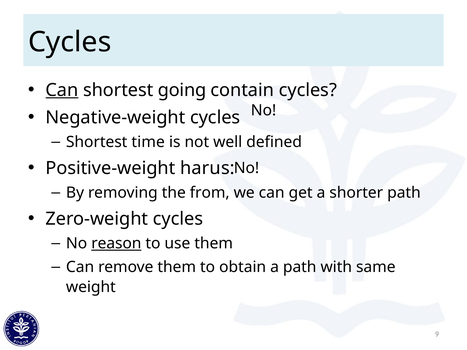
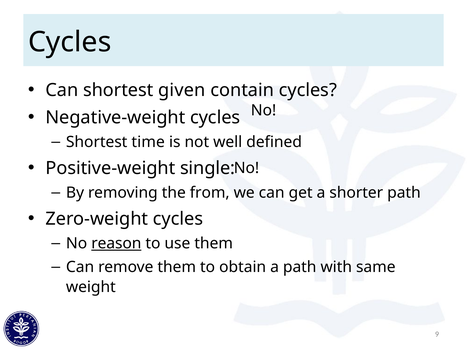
Can underline: present -> none (62, 90)
going: going -> given (182, 90)
harus: harus -> single (208, 168)
